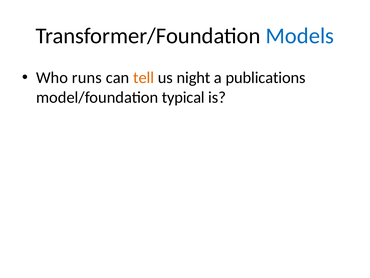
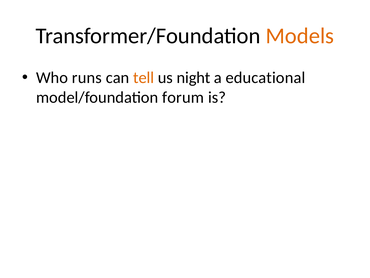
Models colour: blue -> orange (300, 36)
publications: publications -> educational (265, 78)
typical: typical -> forum (183, 97)
